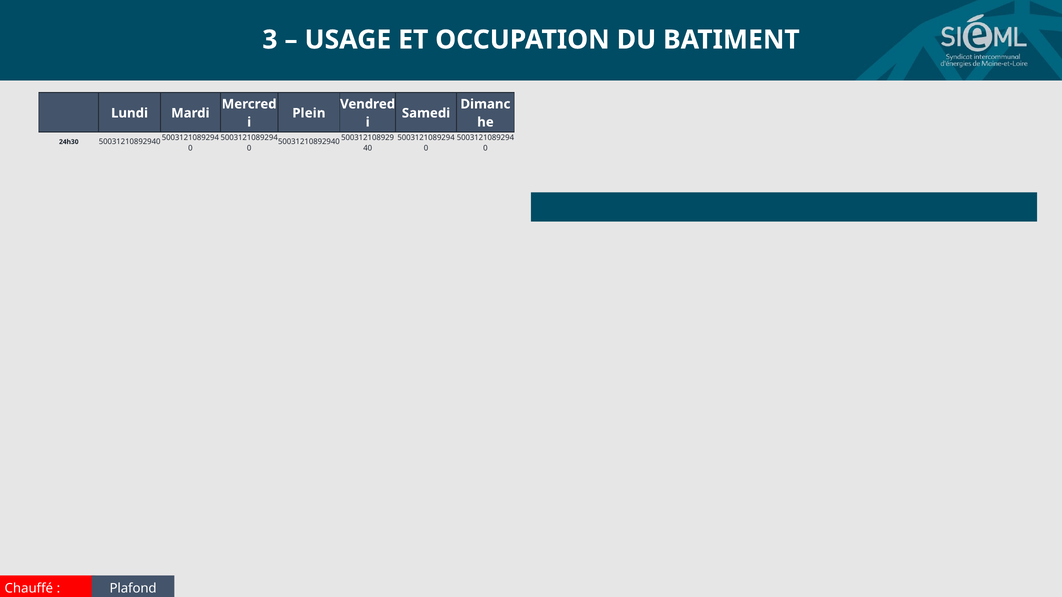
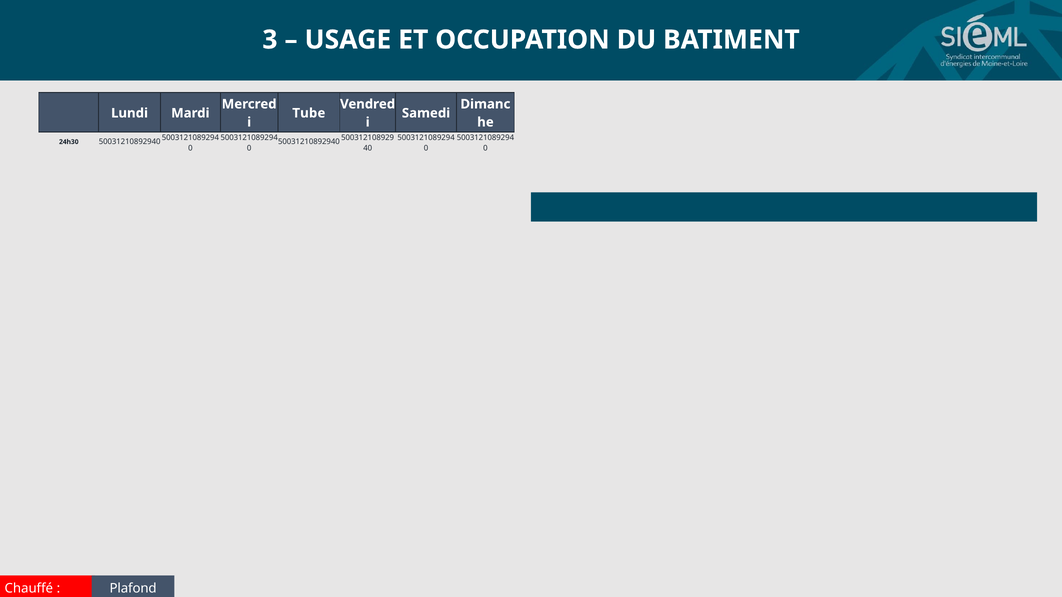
Plein: Plein -> Tube (309, 113)
